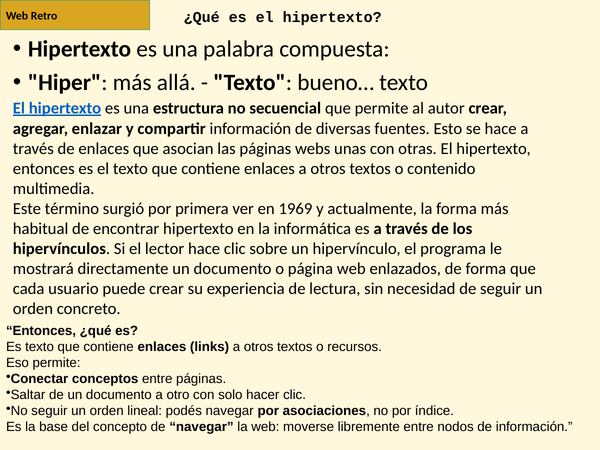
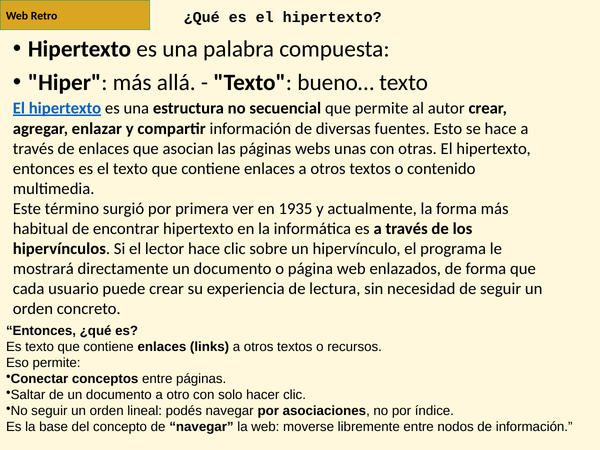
1969: 1969 -> 1935 (295, 209)
